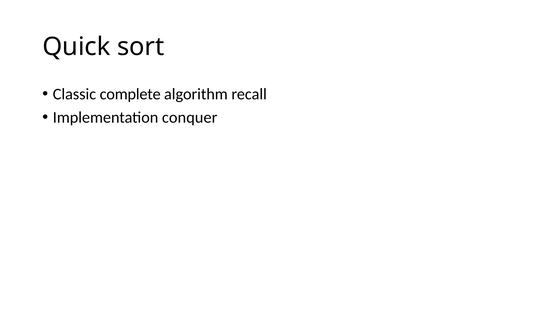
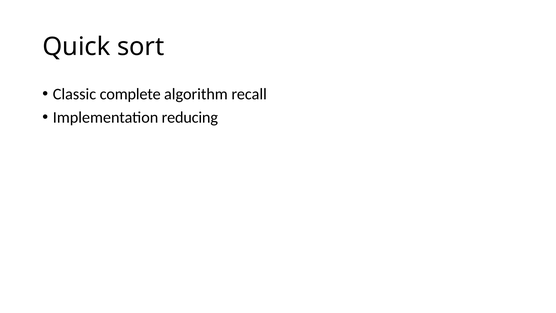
conquer: conquer -> reducing (190, 117)
